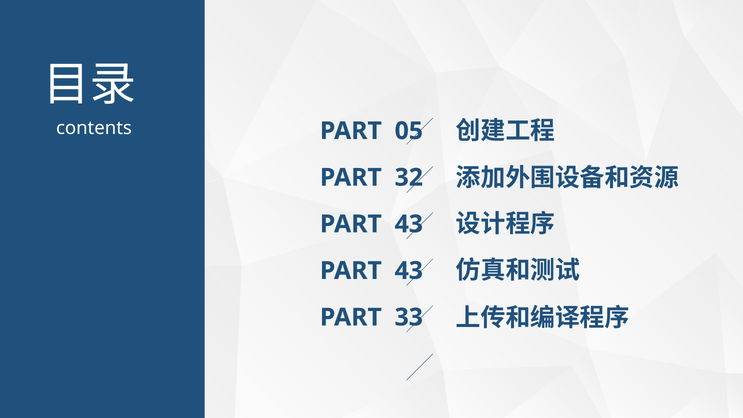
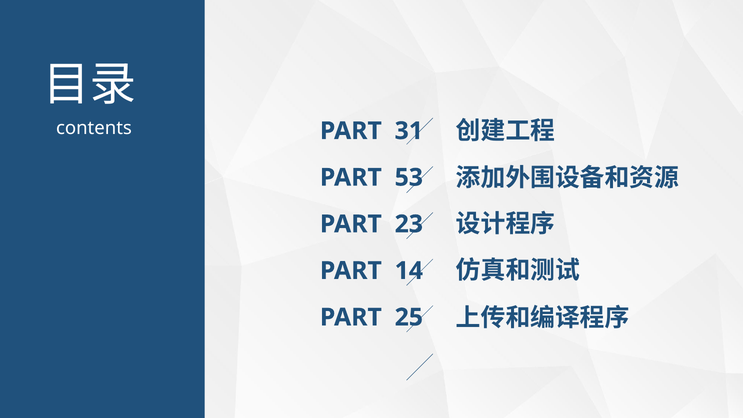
05: 05 -> 31 (409, 131)
32: 32 -> 53 (409, 177)
43: 43 -> 23 (409, 224)
43: 43 -> 14 (409, 271)
33: 33 -> 25 (409, 317)
